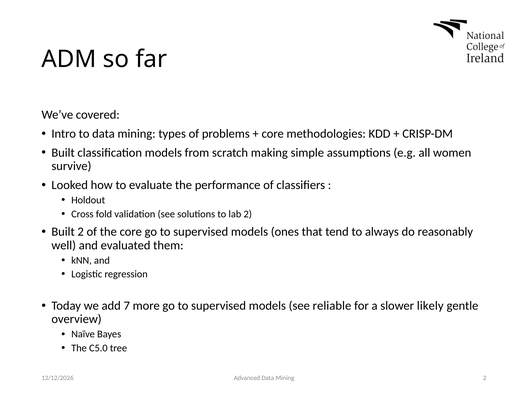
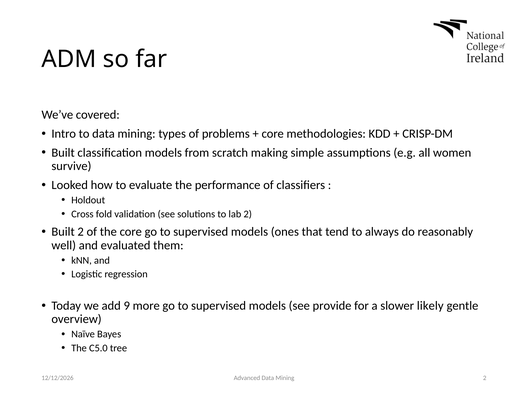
7: 7 -> 9 (127, 306)
reliable: reliable -> provide (332, 306)
